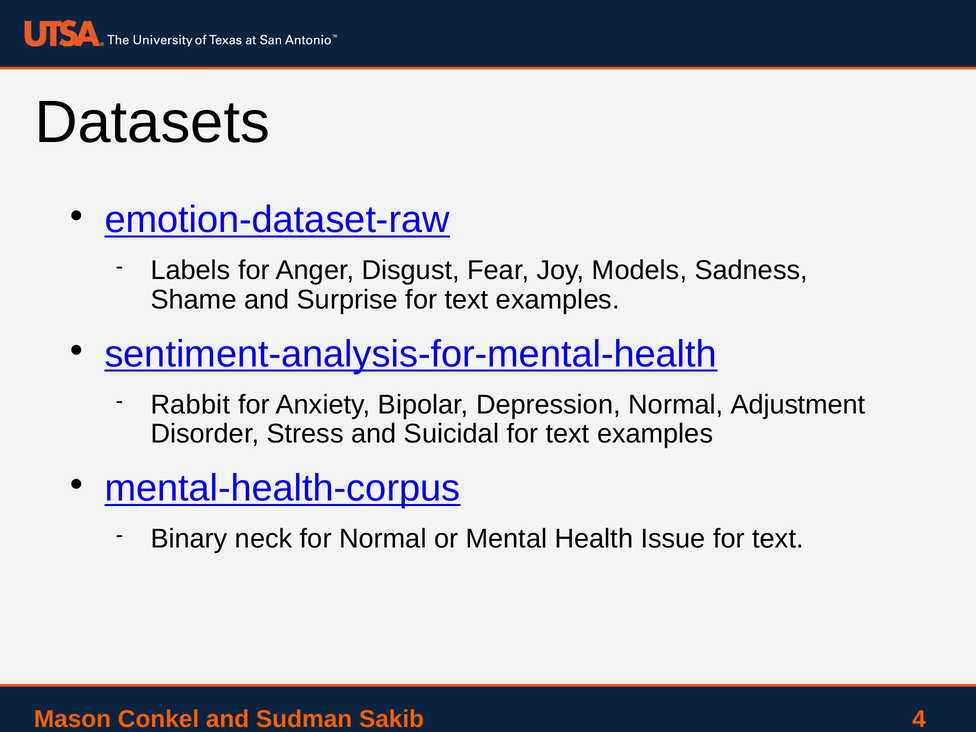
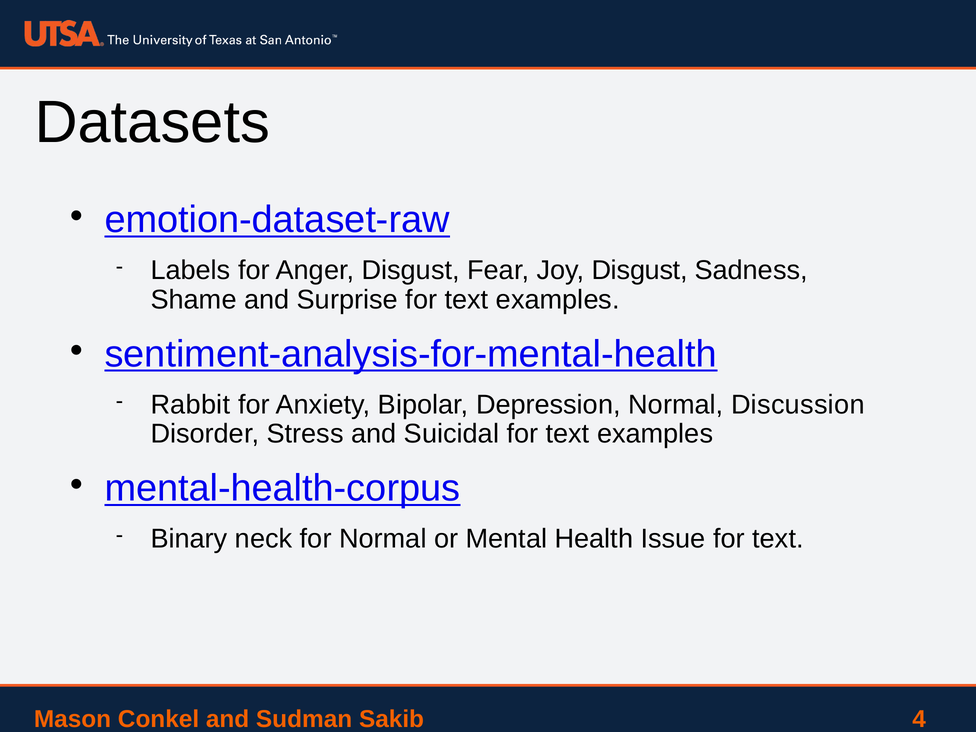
Joy Models: Models -> Disgust (640, 271)
Adjustment: Adjustment -> Discussion (798, 405)
